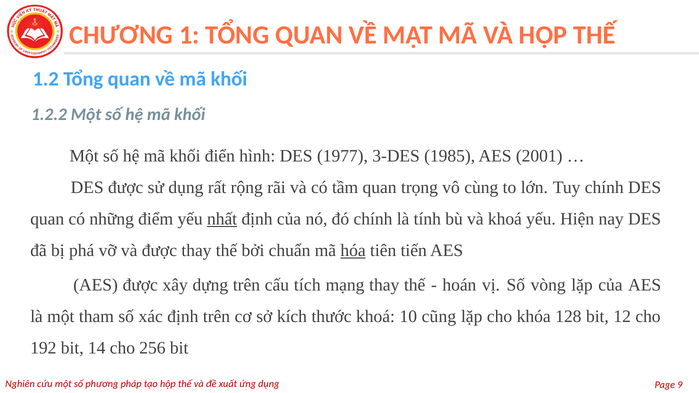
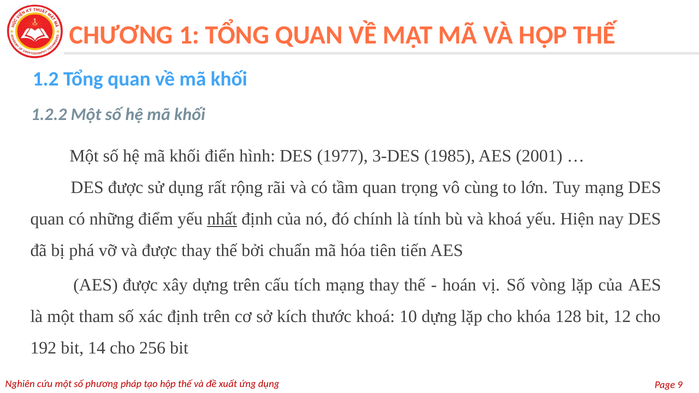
Tuy chính: chính -> mạng (604, 188)
hóa underline: present -> none (353, 250)
10 cũng: cũng -> dựng (439, 317)
